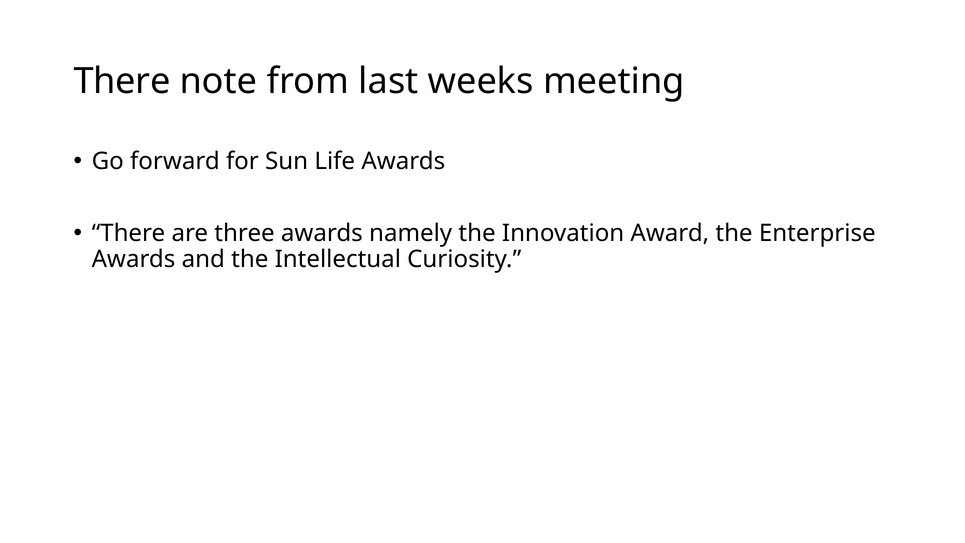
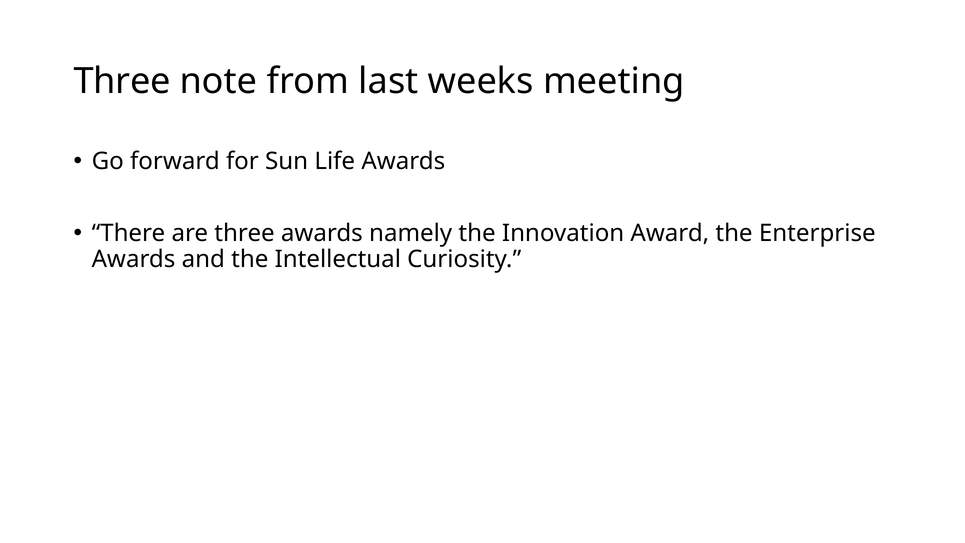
There: There -> Three (122, 81)
